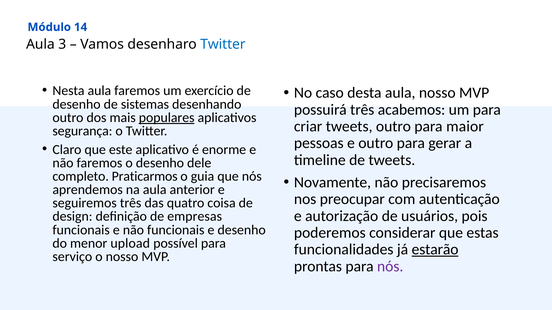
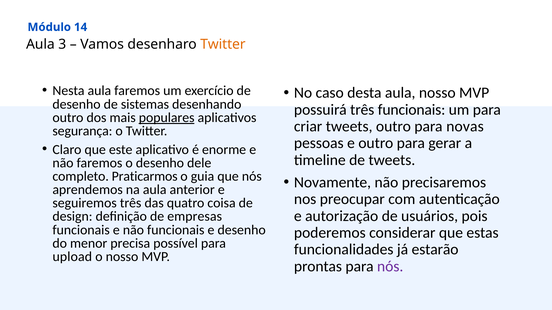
Twitter colour: blue -> orange (223, 44)
três acabemos: acabemos -> funcionais (412, 110)
maior: maior -> novas (465, 127)
upload: upload -> precisa (130, 244)
estarão underline: present -> none (435, 250)
serviço: serviço -> upload (72, 257)
